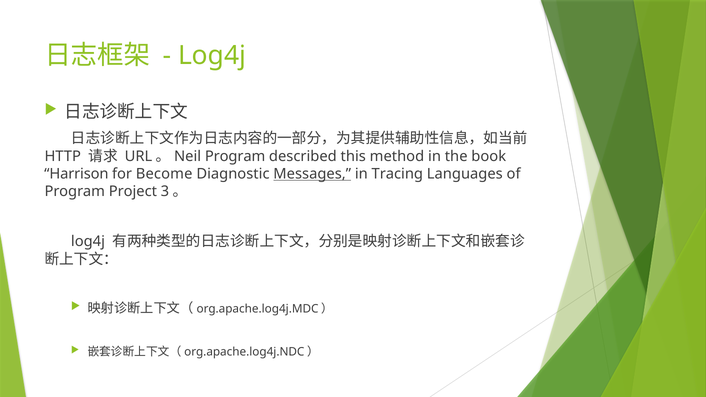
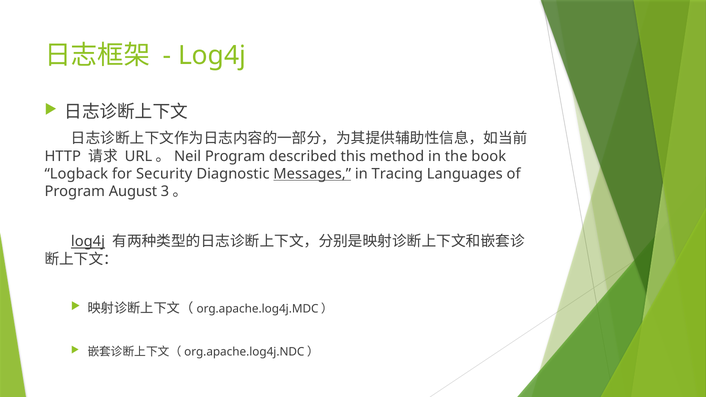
Harrison: Harrison -> Logback (76, 174)
Become: Become -> Security (164, 174)
Project: Project -> August (133, 192)
log4j underline: none -> present (88, 242)
